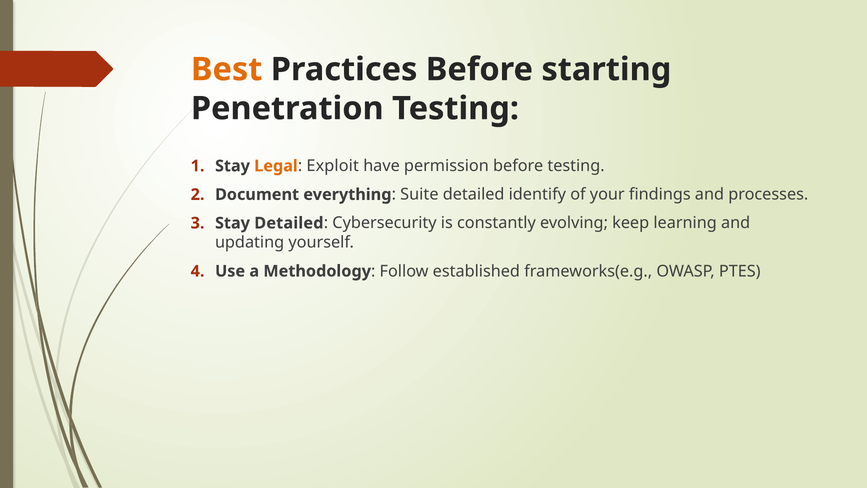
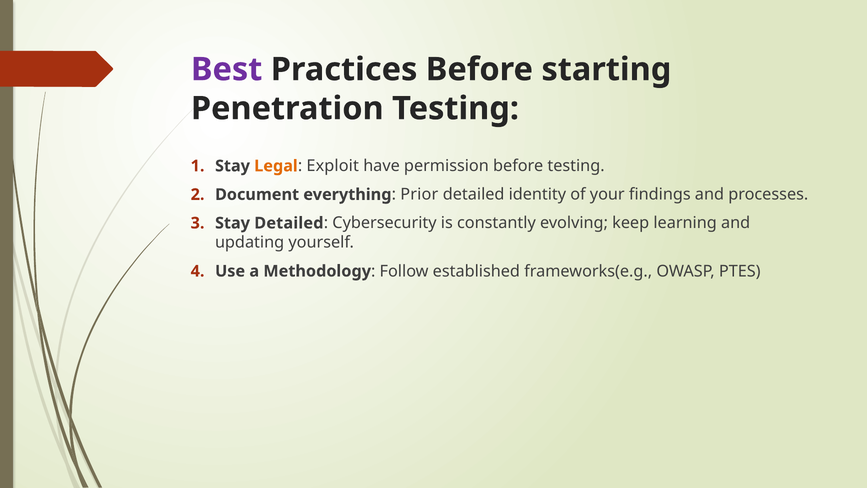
Best colour: orange -> purple (227, 69)
Suite: Suite -> Prior (419, 194)
identify: identify -> identity (537, 194)
